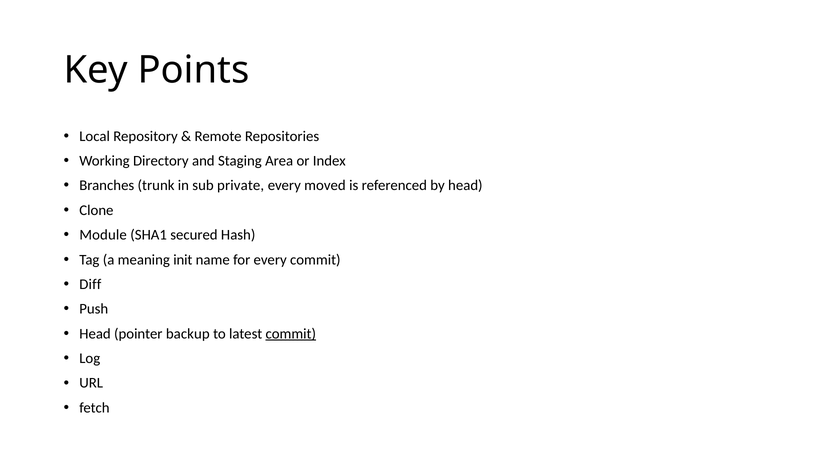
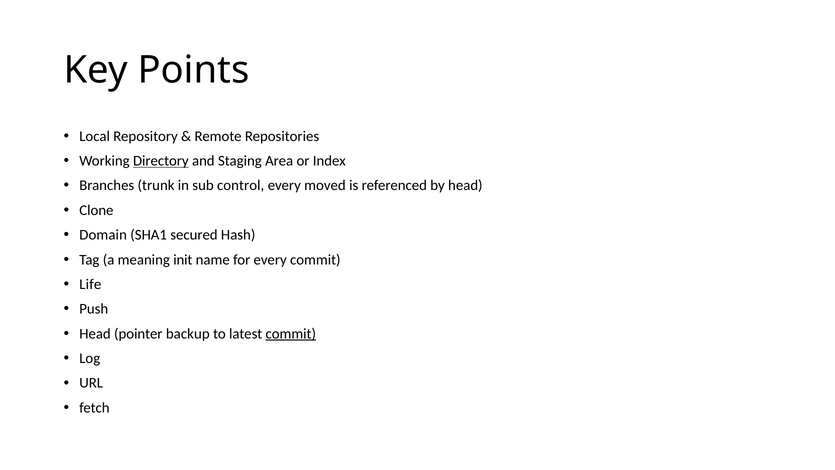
Directory underline: none -> present (161, 161)
private: private -> control (241, 185)
Module: Module -> Domain (103, 235)
Diff: Diff -> Life (90, 284)
